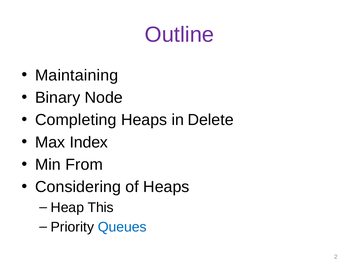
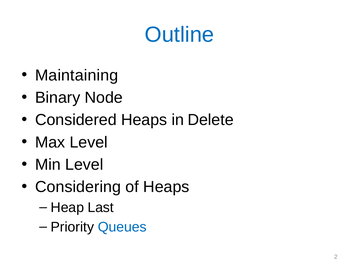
Outline colour: purple -> blue (179, 35)
Completing: Completing -> Considered (76, 120)
Max Index: Index -> Level (89, 142)
Min From: From -> Level (84, 165)
This: This -> Last (101, 208)
